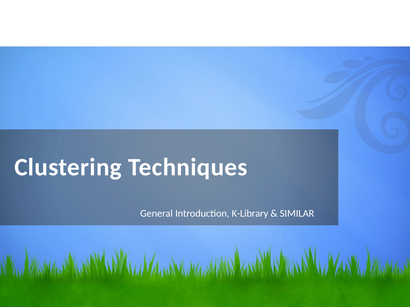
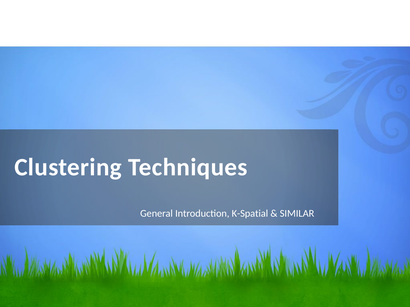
K-Library: K-Library -> K-Spatial (250, 214)
